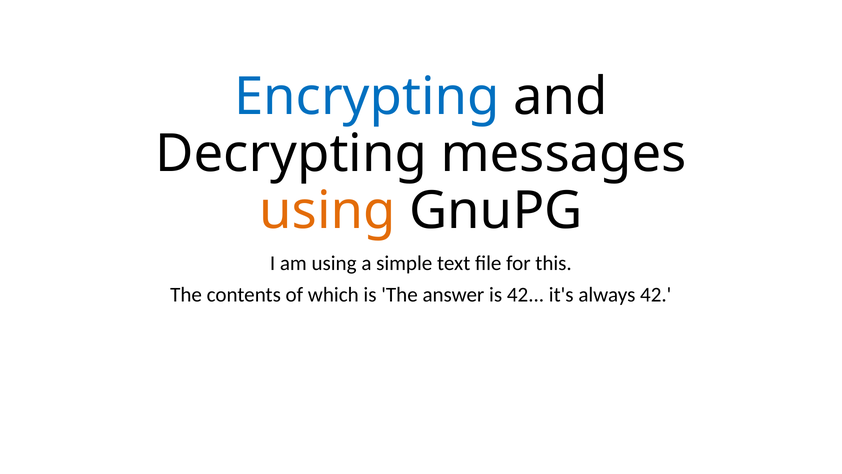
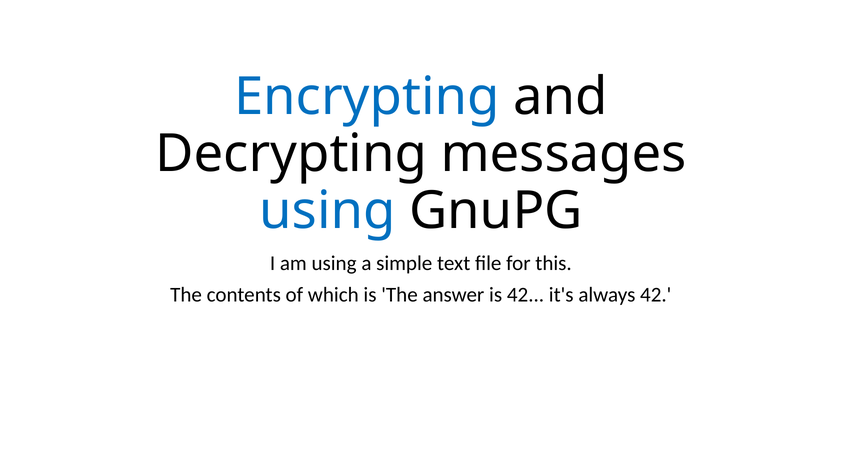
using colour: orange -> blue (327, 210)
